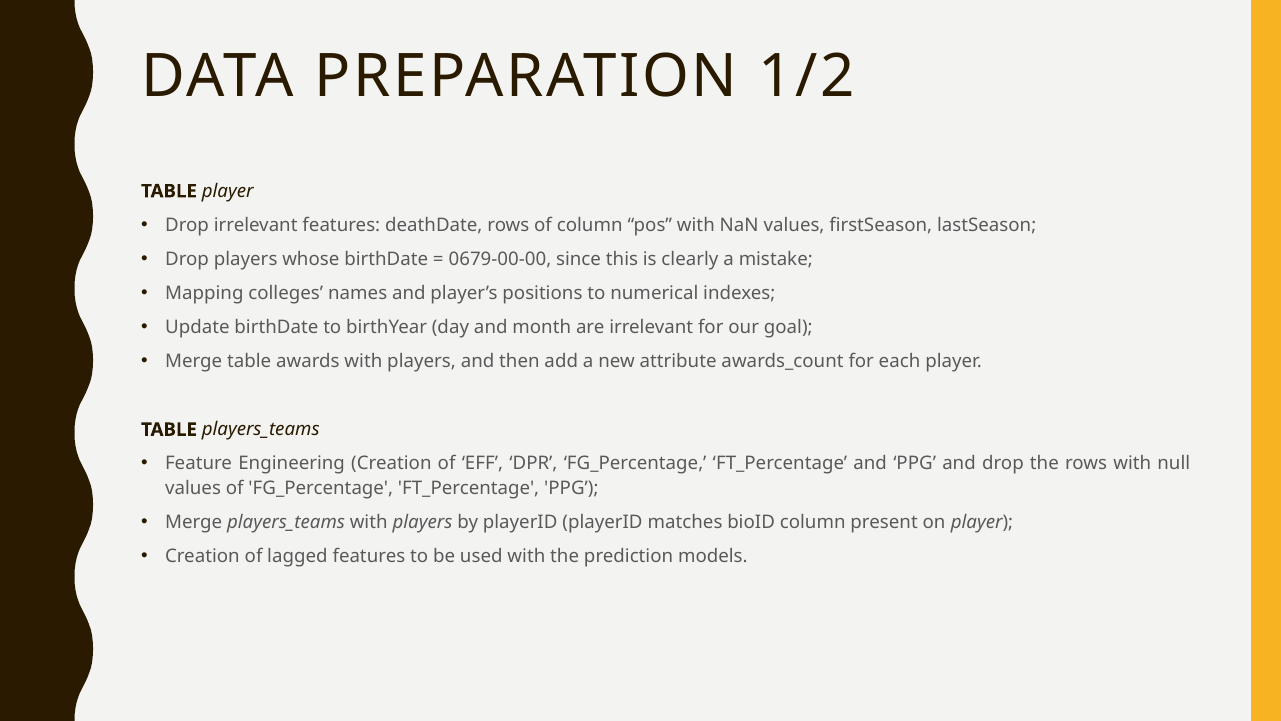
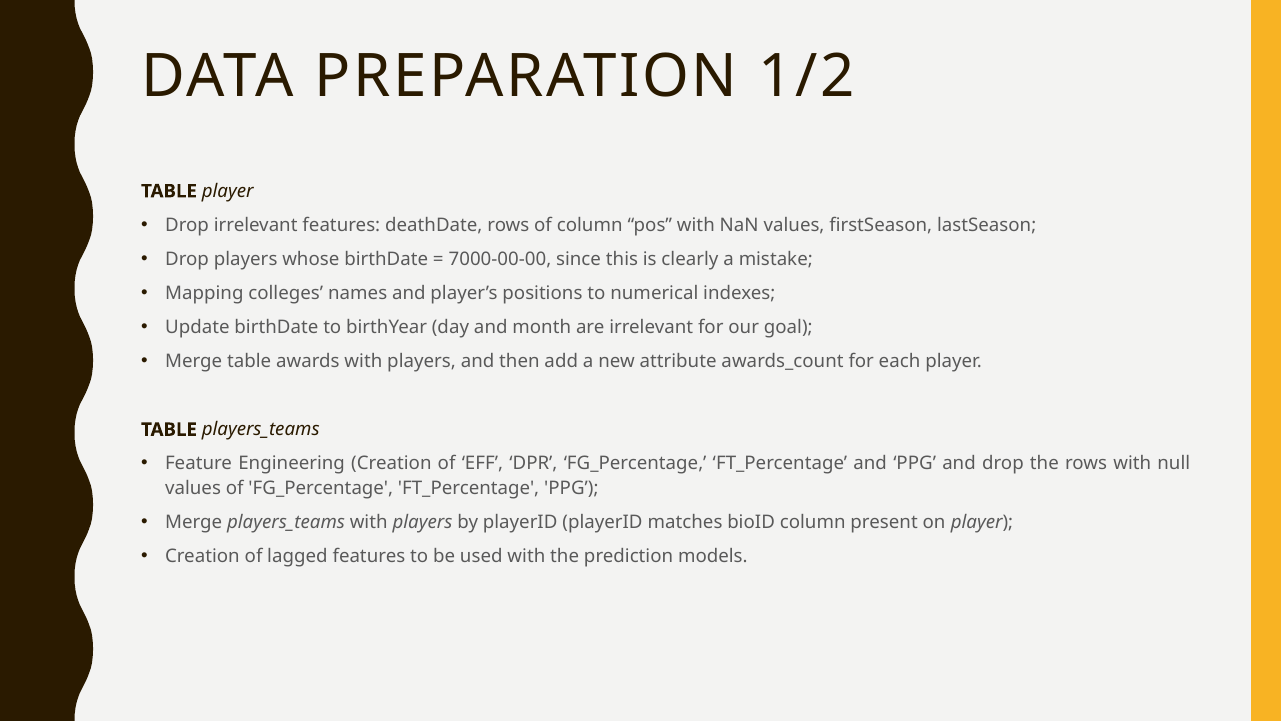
0679-00-00: 0679-00-00 -> 7000-00-00 (500, 259)
